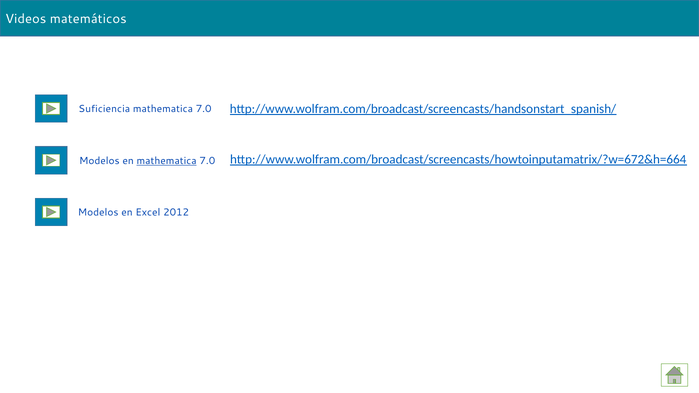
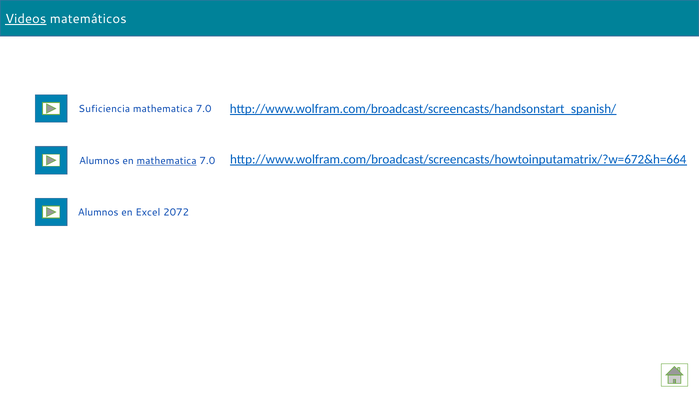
Videos underline: none -> present (26, 19)
Modelos: Modelos -> Alumnos (99, 161)
Modelos: Modelos -> Alumnos (98, 213)
2012: 2012 -> 2072 (176, 213)
